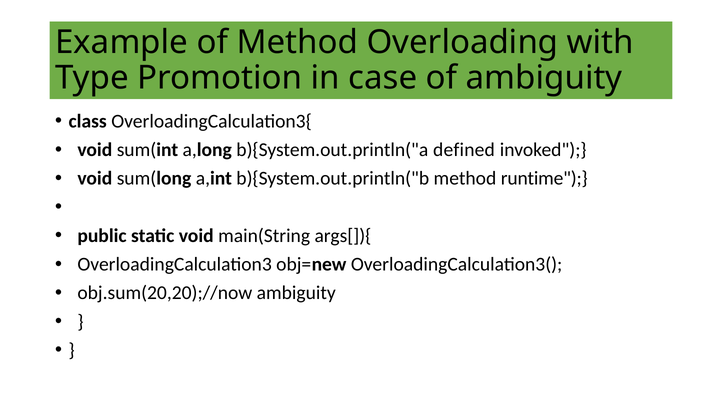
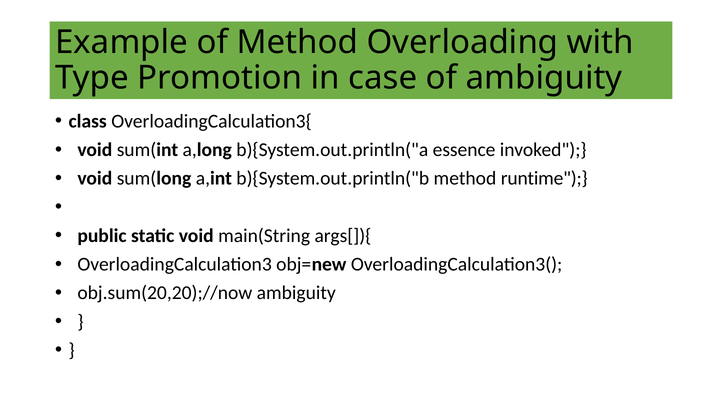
defined: defined -> essence (464, 150)
